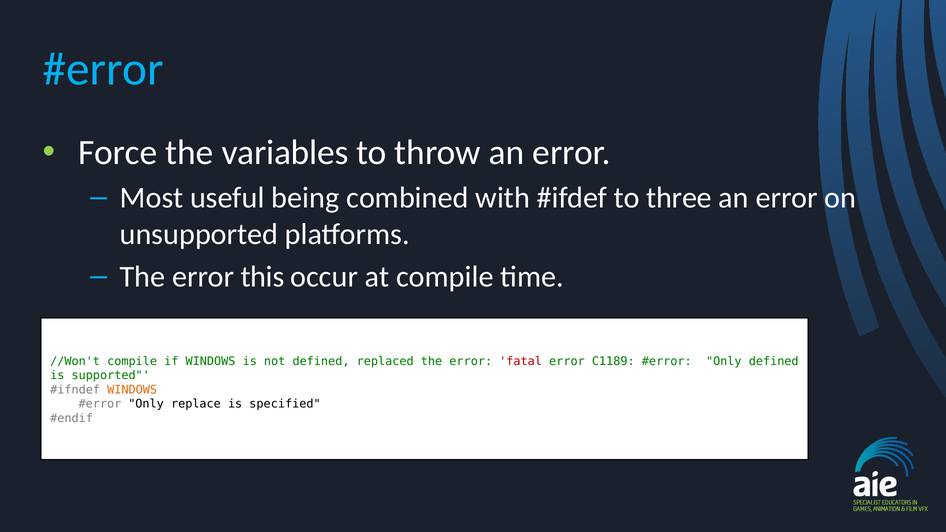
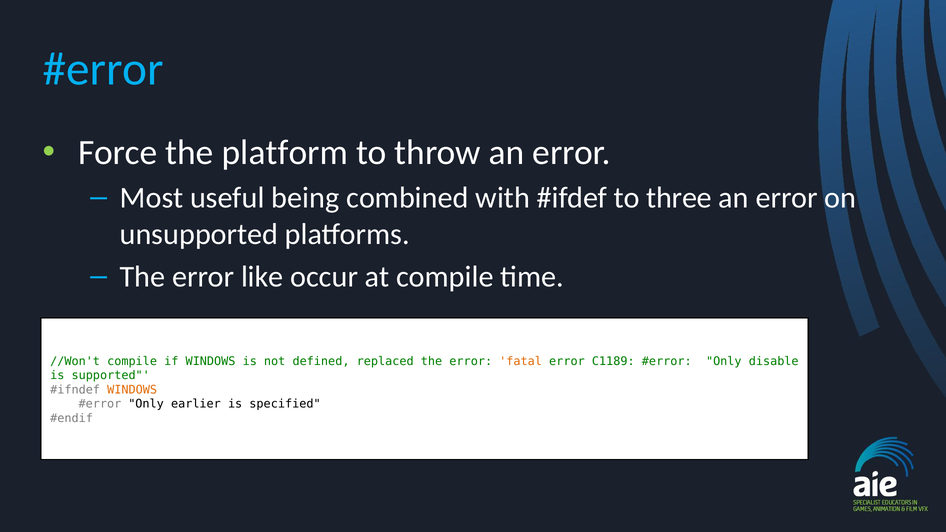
variables: variables -> platform (285, 153)
this: this -> like (262, 277)
fatal colour: red -> orange (521, 361)
Only defined: defined -> disable (774, 361)
replace: replace -> earlier (196, 404)
